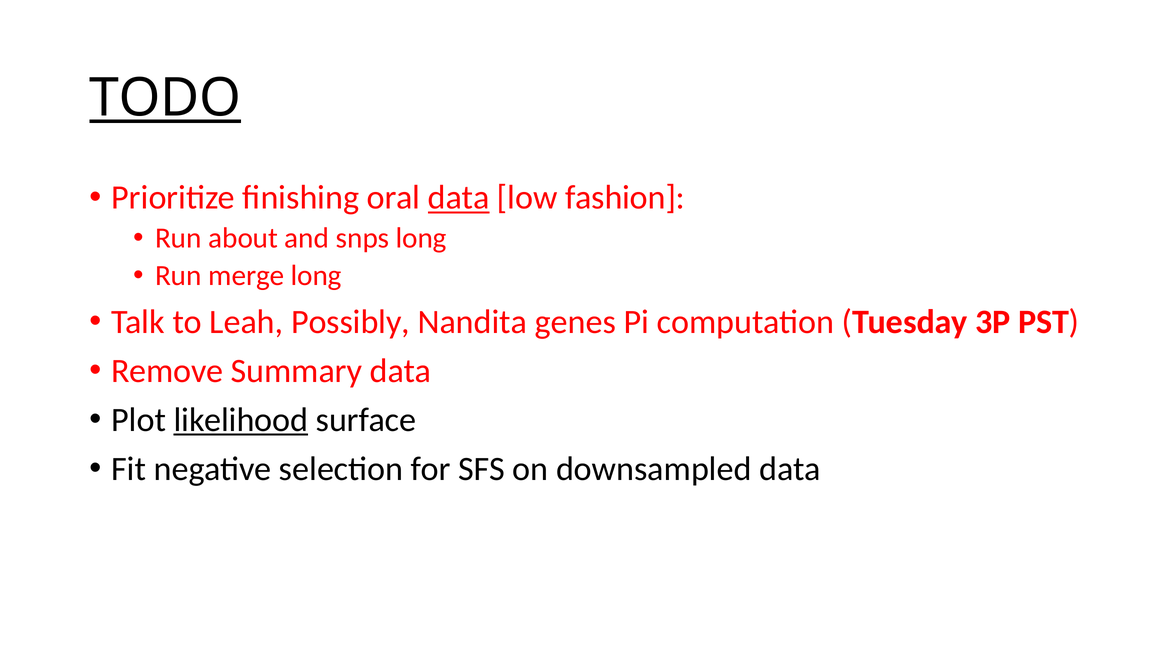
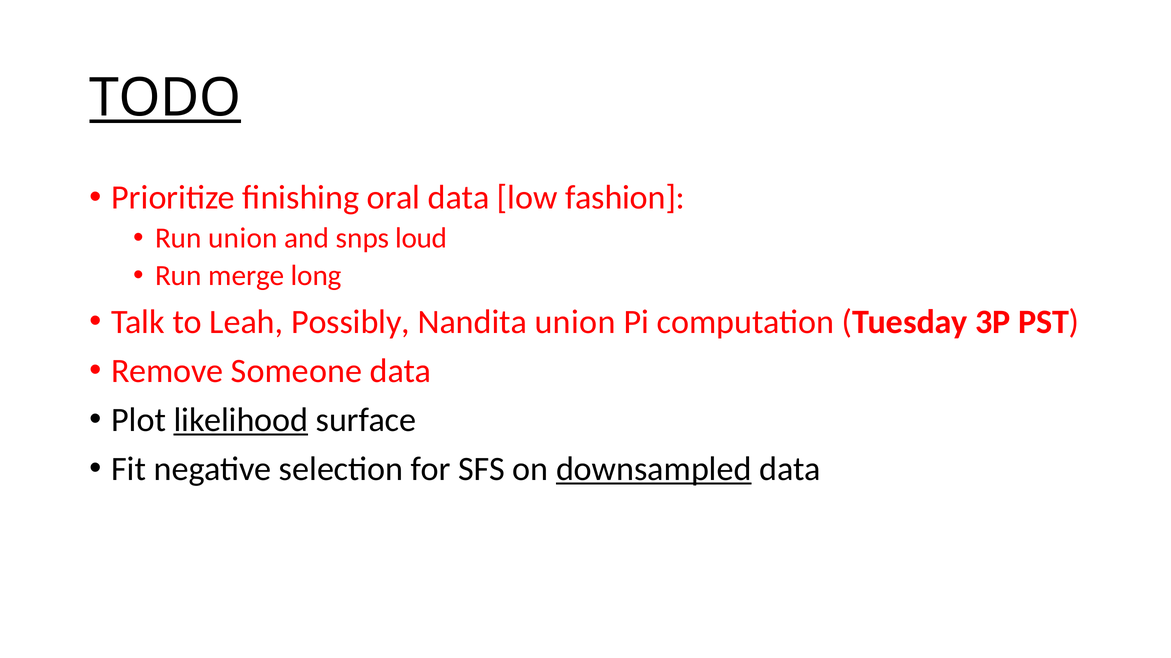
data underline: present -> none (459, 198)
Run about: about -> union (243, 238)
snps long: long -> loud (421, 238)
Nandita genes: genes -> union (575, 322)
Summary: Summary -> Someone (296, 371)
downsampled underline: none -> present (654, 469)
